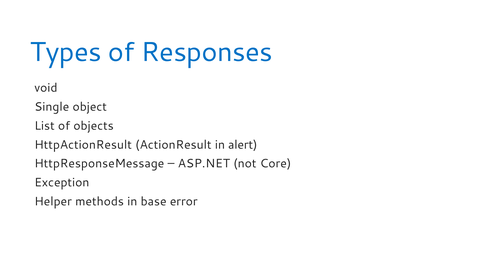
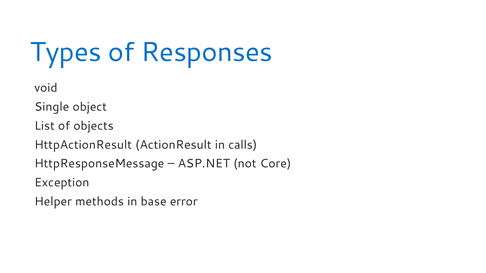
alert: alert -> calls (243, 145)
